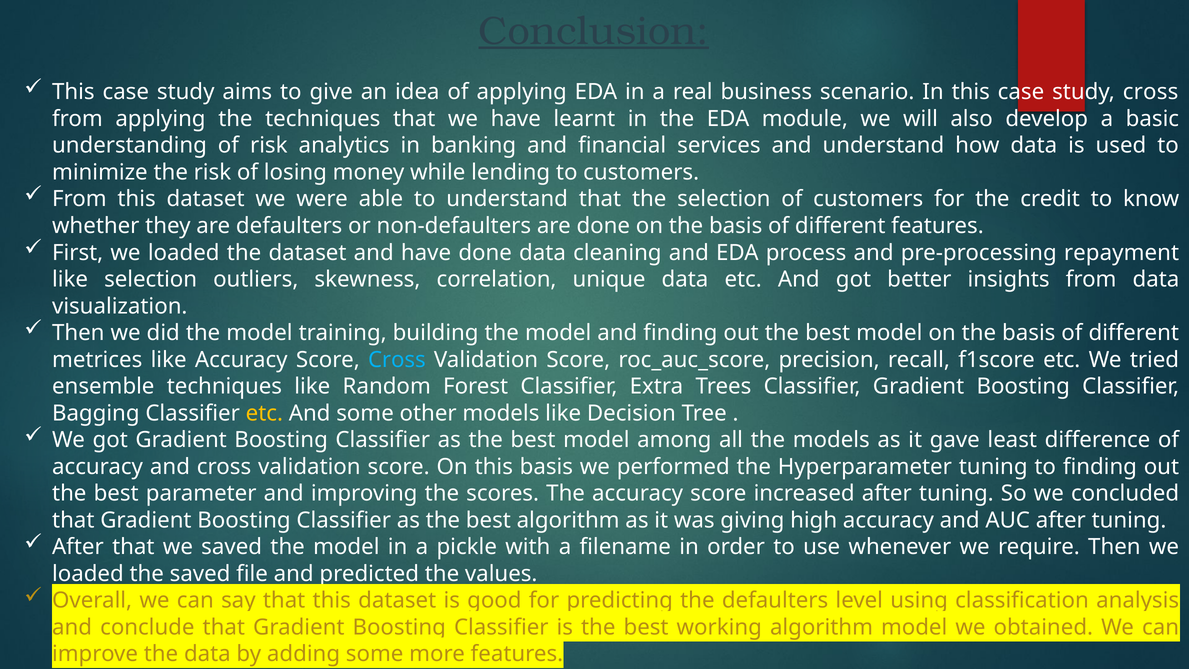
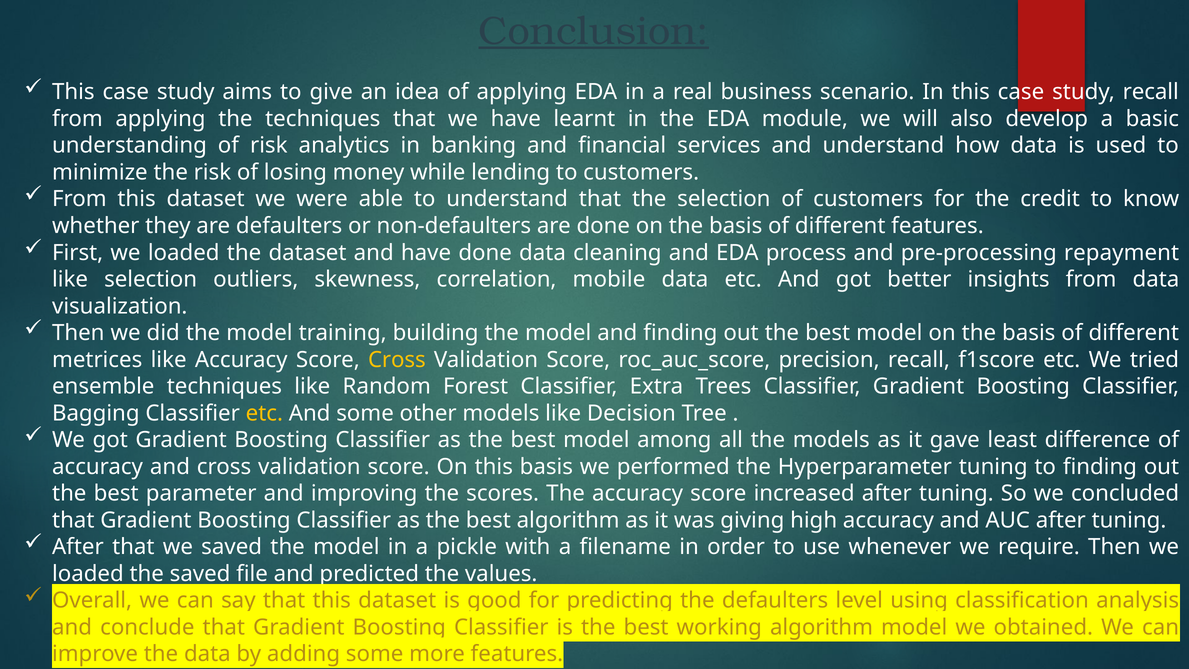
study cross: cross -> recall (1151, 92)
unique: unique -> mobile (609, 279)
Cross colour: light blue -> yellow (397, 360)
